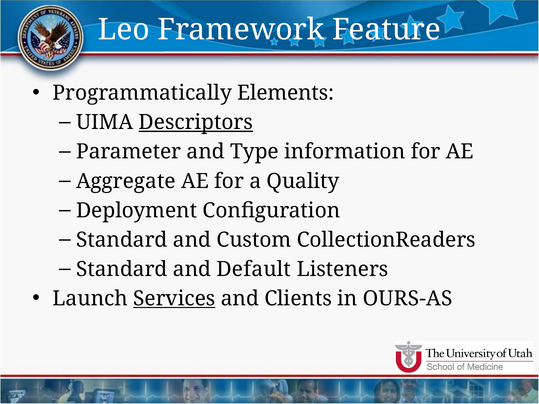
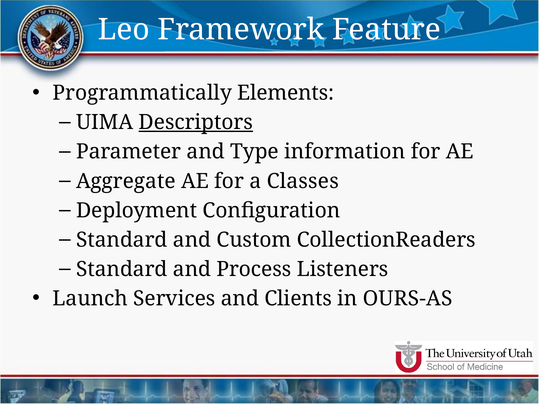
Quality: Quality -> Classes (303, 181)
Default: Default -> Process (254, 269)
Services underline: present -> none (174, 299)
